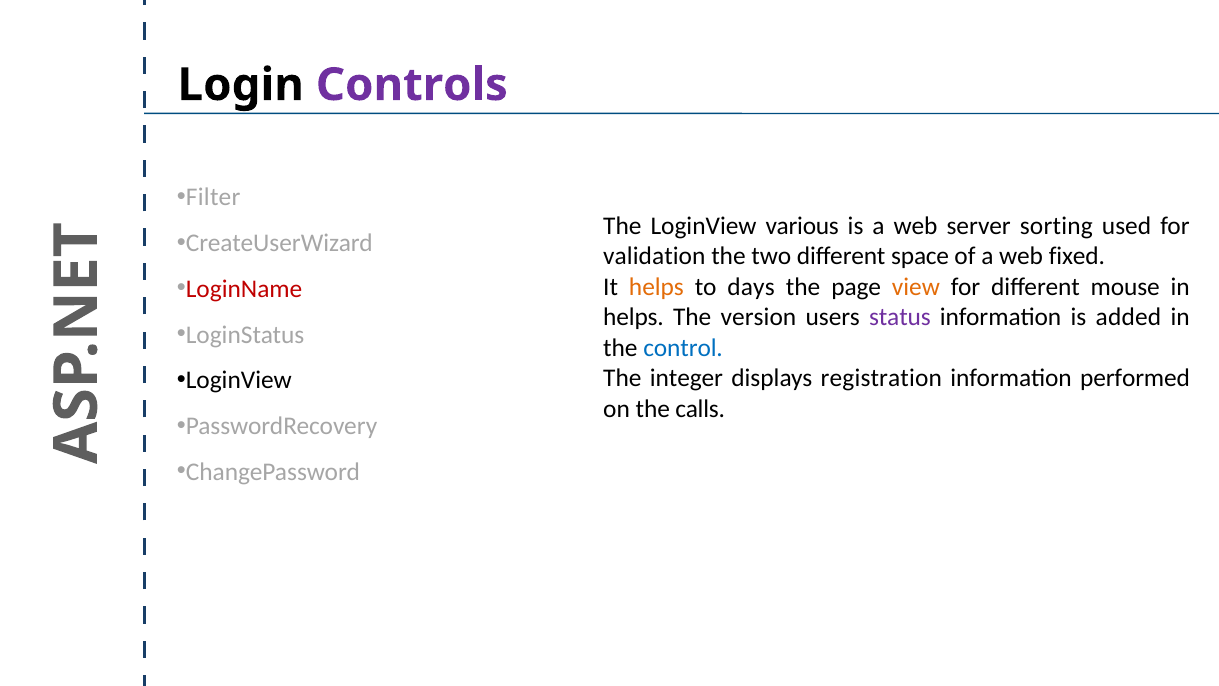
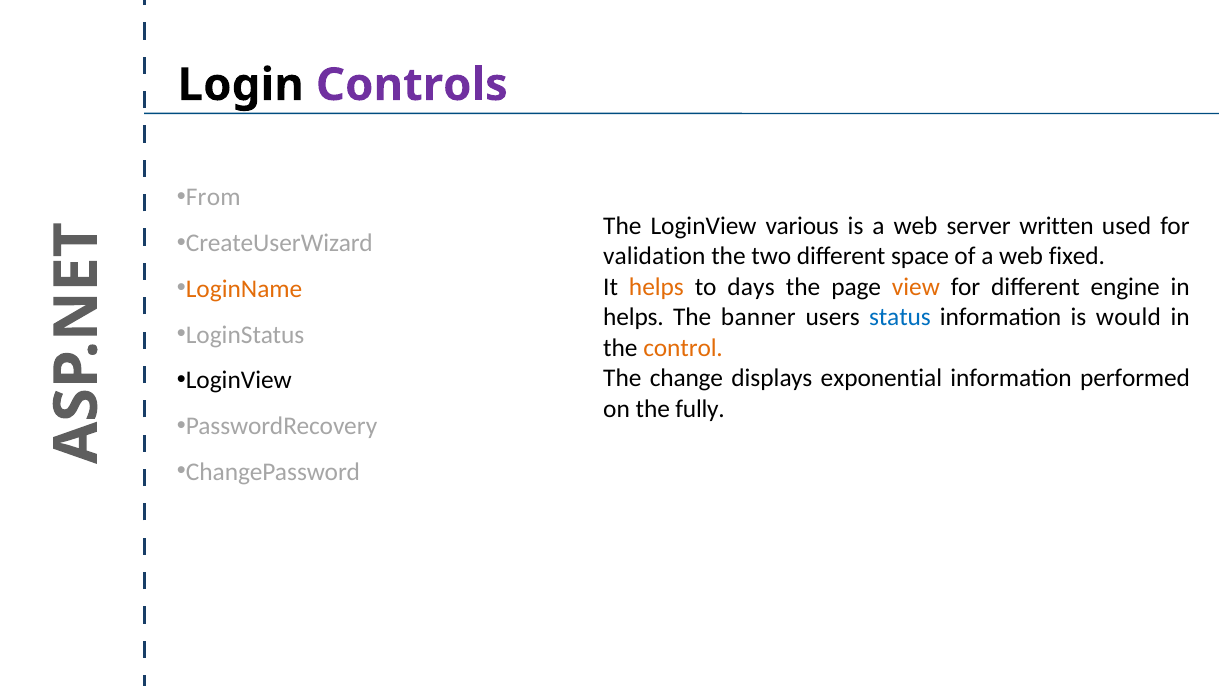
Filter: Filter -> From (213, 197)
sorting: sorting -> written (1057, 226)
LoginName colour: red -> orange (244, 289)
mouse: mouse -> engine (1125, 287)
version: version -> banner (758, 317)
status colour: purple -> blue (900, 317)
added: added -> would (1128, 317)
control colour: blue -> orange (683, 348)
integer: integer -> change (686, 378)
registration: registration -> exponential (881, 378)
calls: calls -> fully (700, 409)
